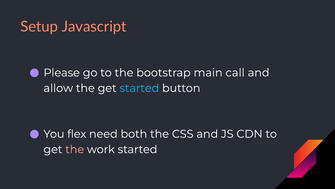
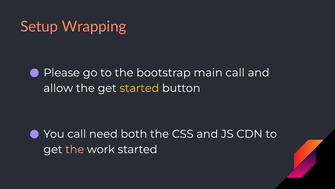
Javascript: Javascript -> Wrapping (94, 27)
started colour: light blue -> yellow (139, 88)
You flex: flex -> call (77, 134)
